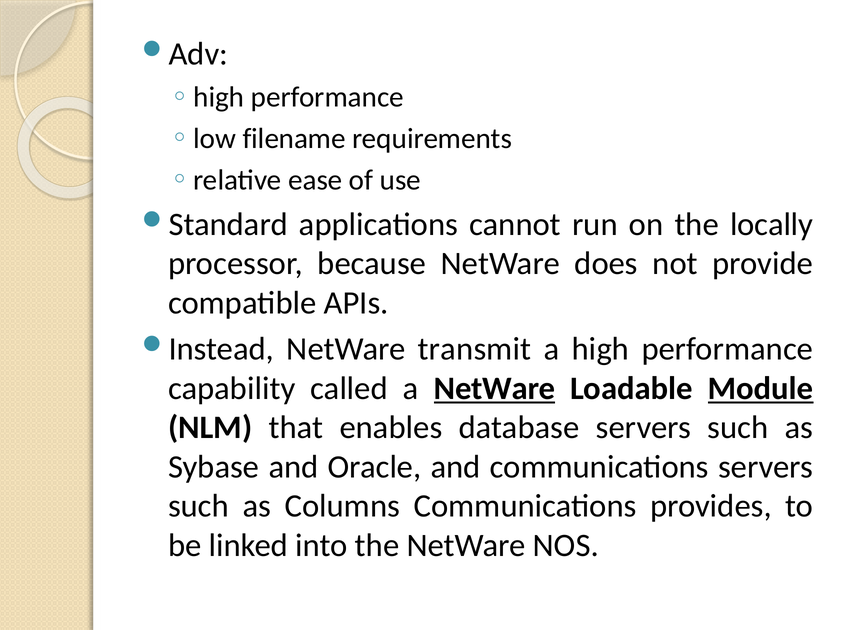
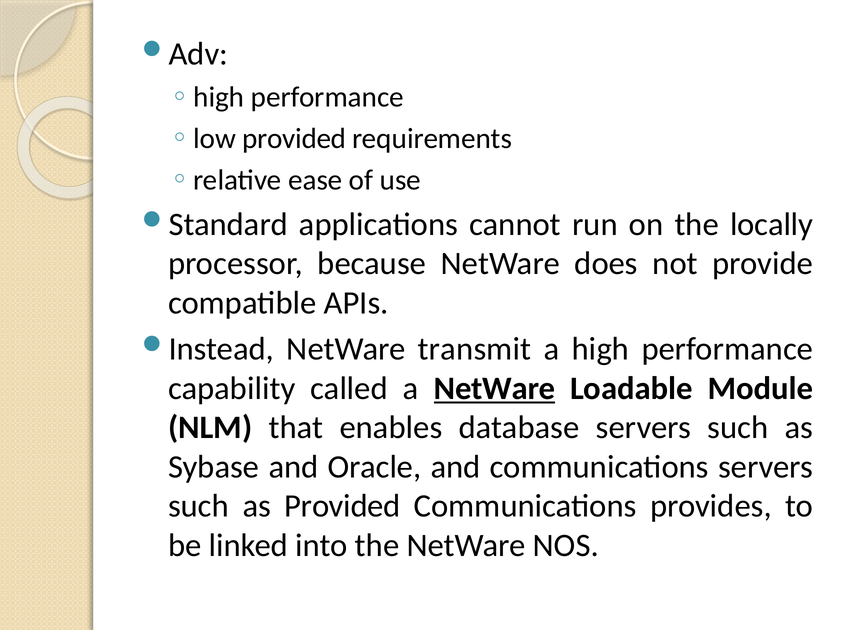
filename: filename -> provided (294, 139)
Module underline: present -> none (761, 389)
as Columns: Columns -> Provided (342, 507)
